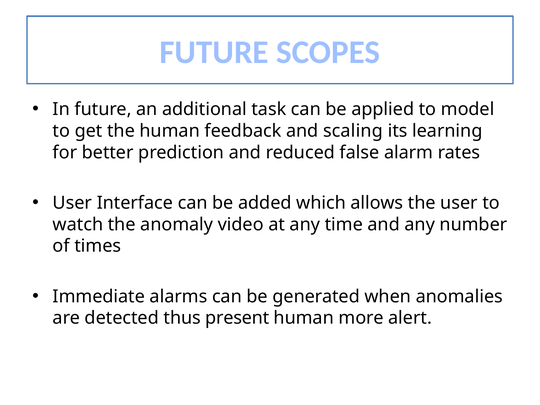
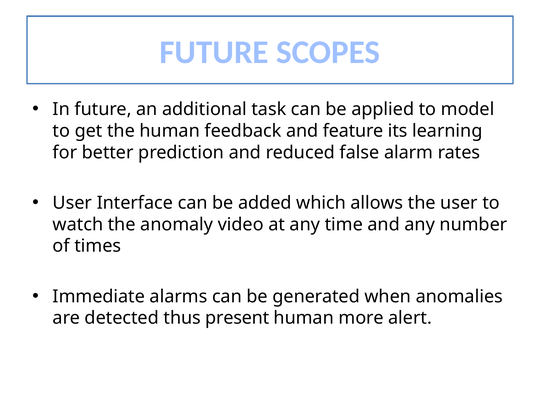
scaling: scaling -> feature (353, 131)
